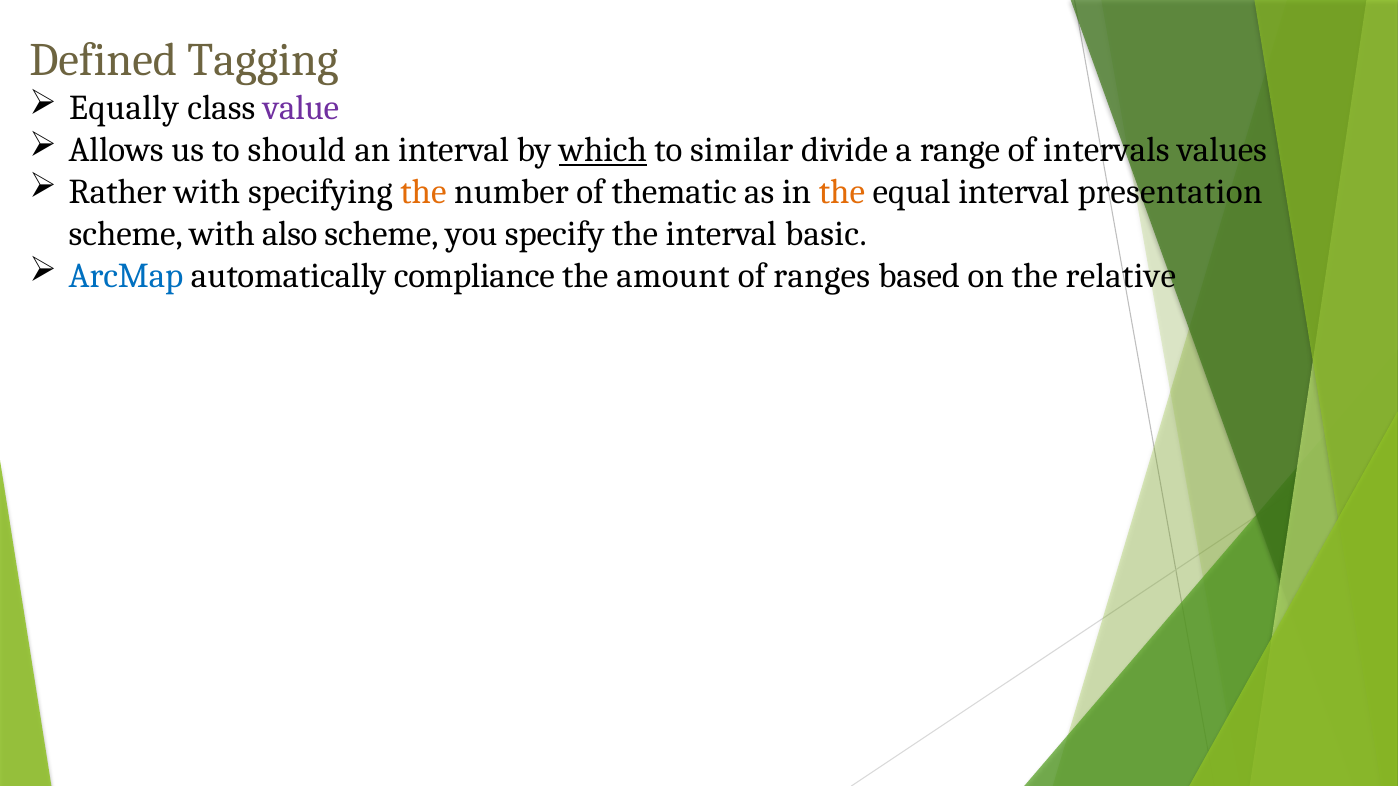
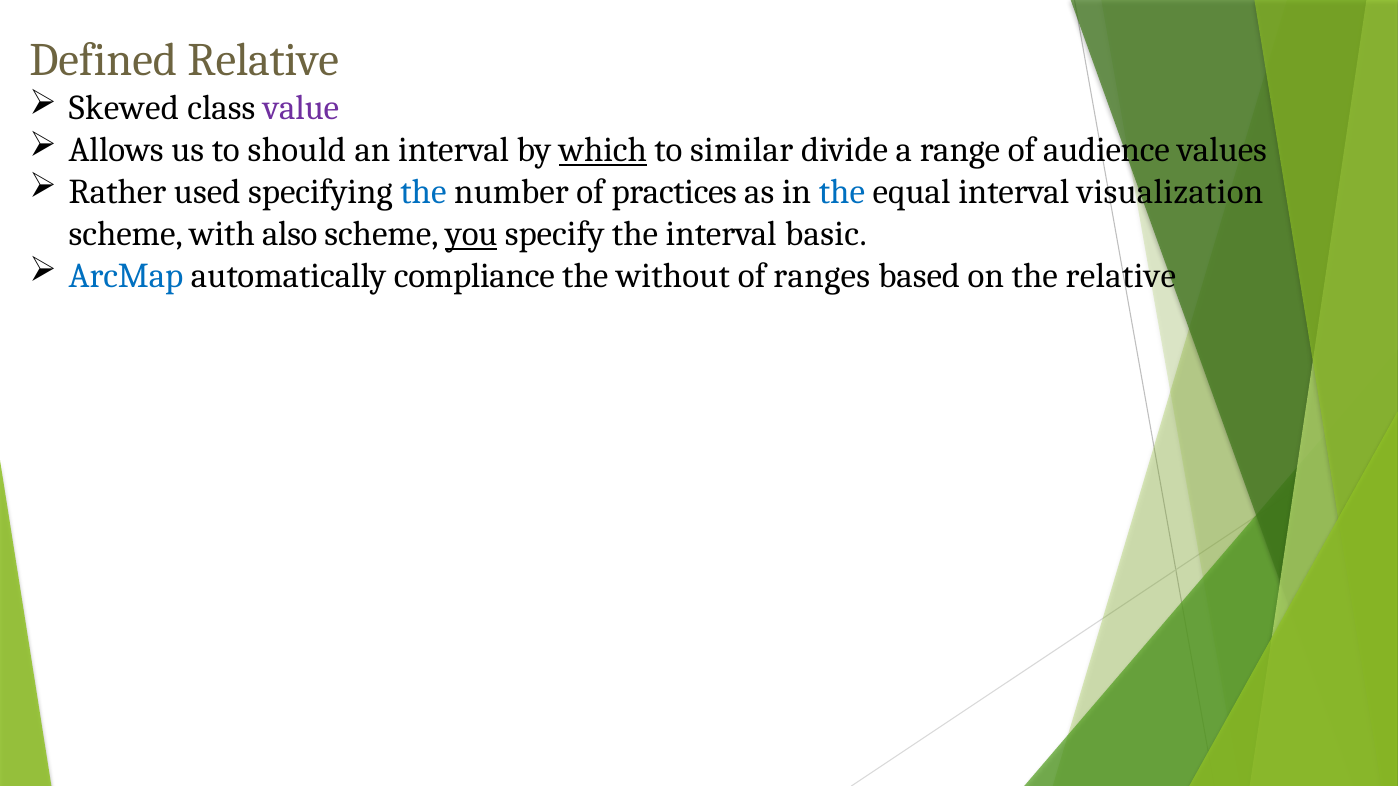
Defined Tagging: Tagging -> Relative (263, 60)
Equally: Equally -> Skewed (124, 108)
intervals: intervals -> audience (1107, 150)
Rather with: with -> used (207, 192)
the colour: orange -> blue (423, 192)
thematic: thematic -> practices (674, 192)
the colour: orange -> blue (842, 192)
presentation: presentation -> visualization (1170, 192)
you underline: none -> present (471, 234)
amount: amount -> without (673, 276)
